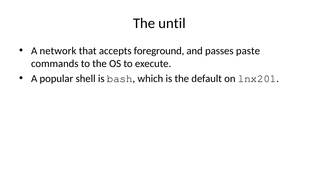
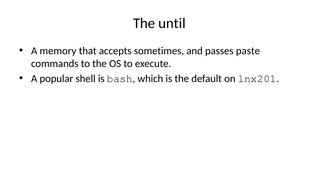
network: network -> memory (58, 51)
foreground: foreground -> sometimes (159, 51)
